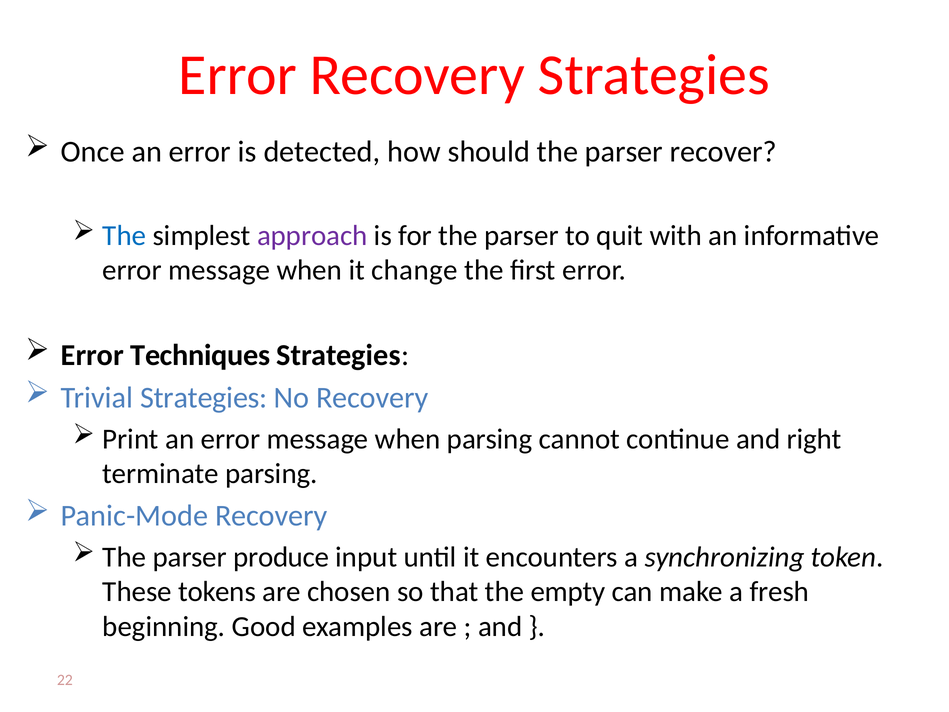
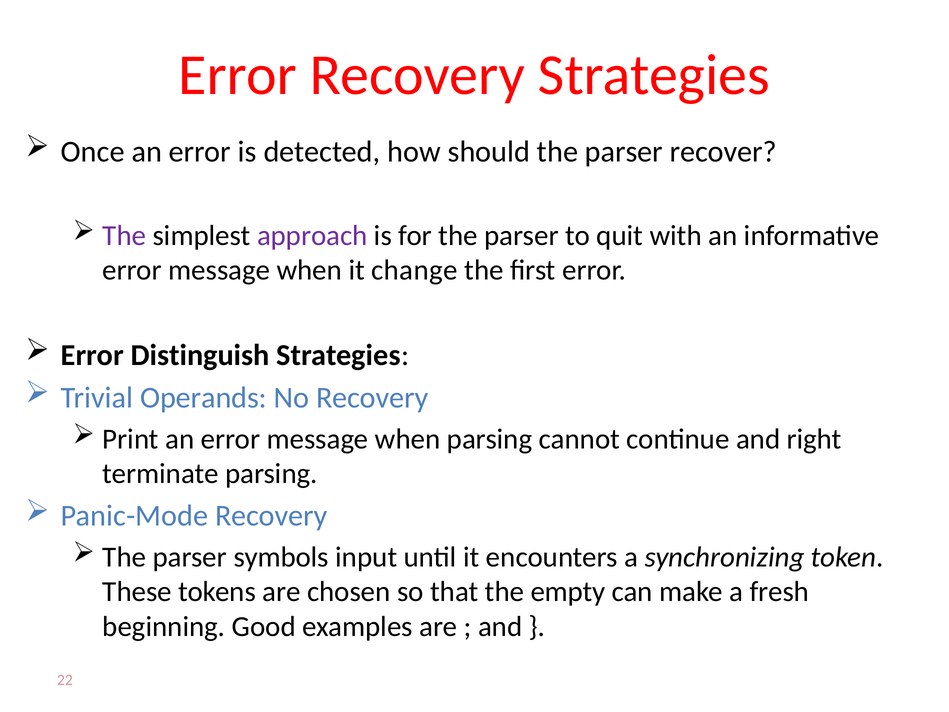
The colour: blue -> purple (124, 236)
Techniques: Techniques -> Distinguish (200, 355)
Trivial Strategies: Strategies -> Operands (204, 398)
produce: produce -> symbols (281, 557)
